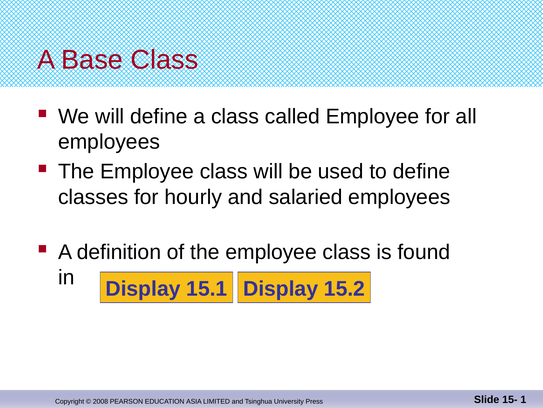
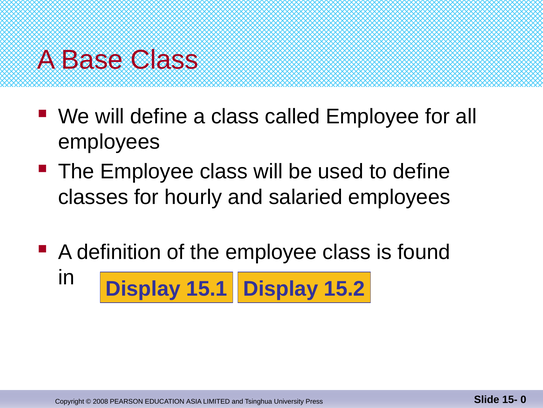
1: 1 -> 0 (523, 399)
